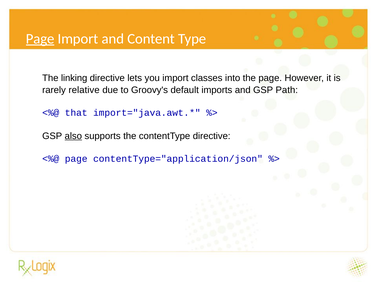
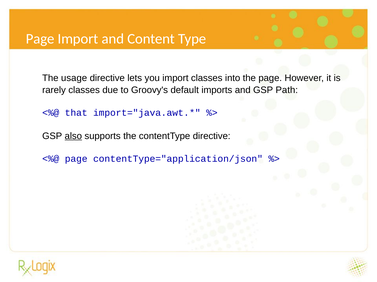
Page underline: present -> none (40, 39)
linking: linking -> usage (74, 78)
rarely relative: relative -> classes (84, 90)
